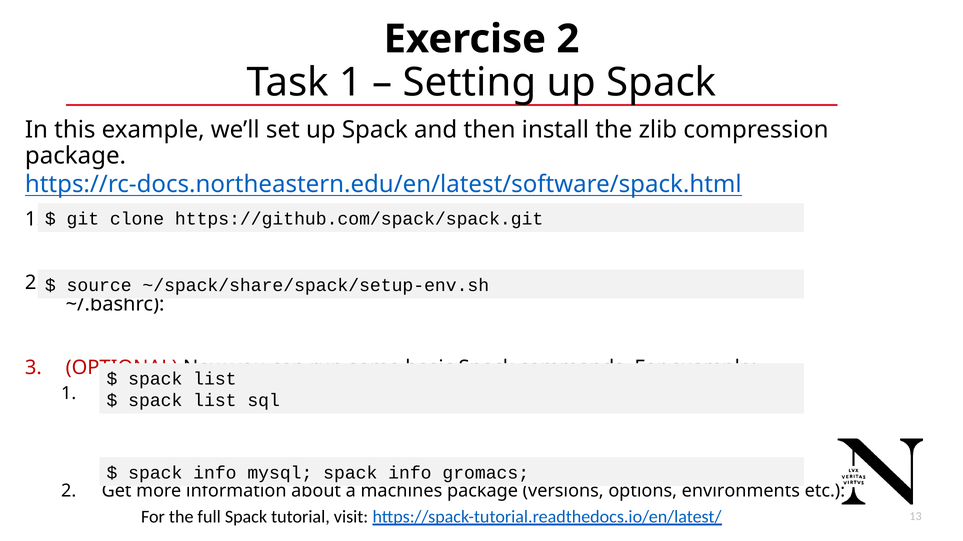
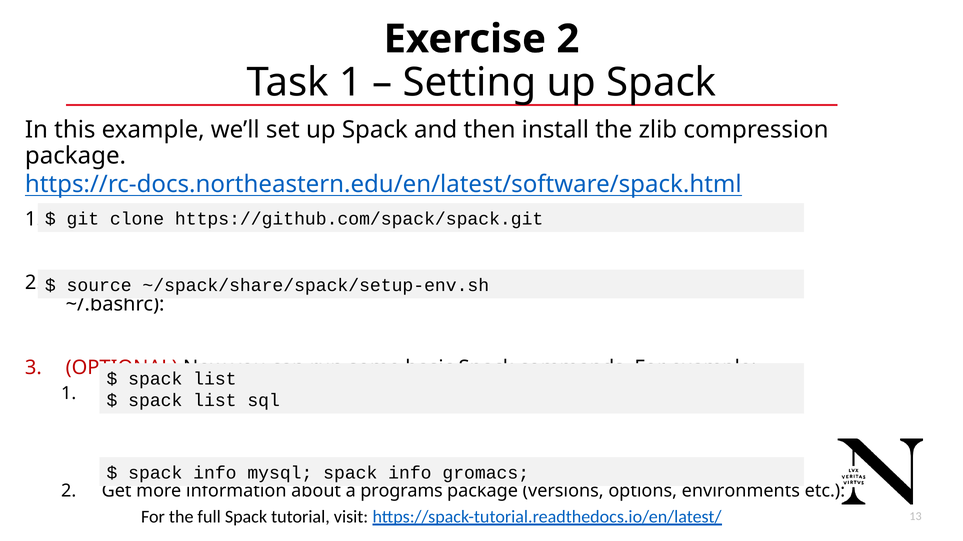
machines: machines -> programs (402, 492)
